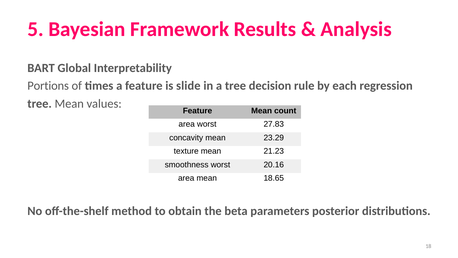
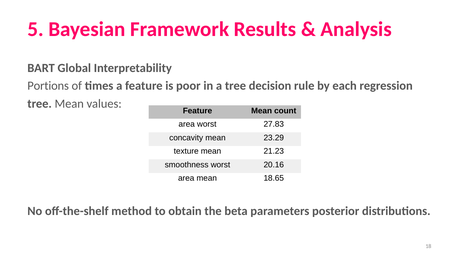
slide: slide -> poor (188, 86)
